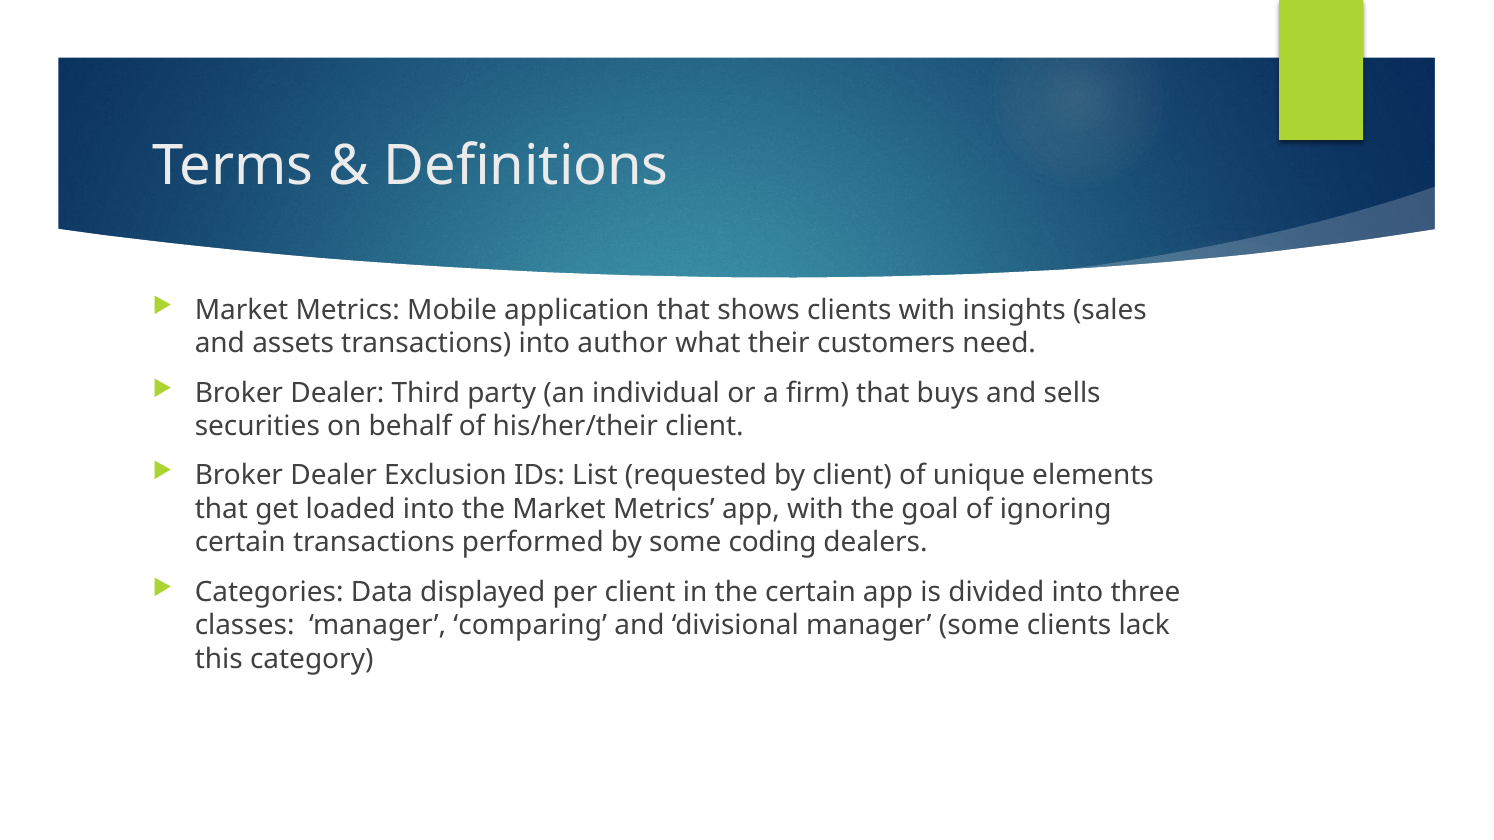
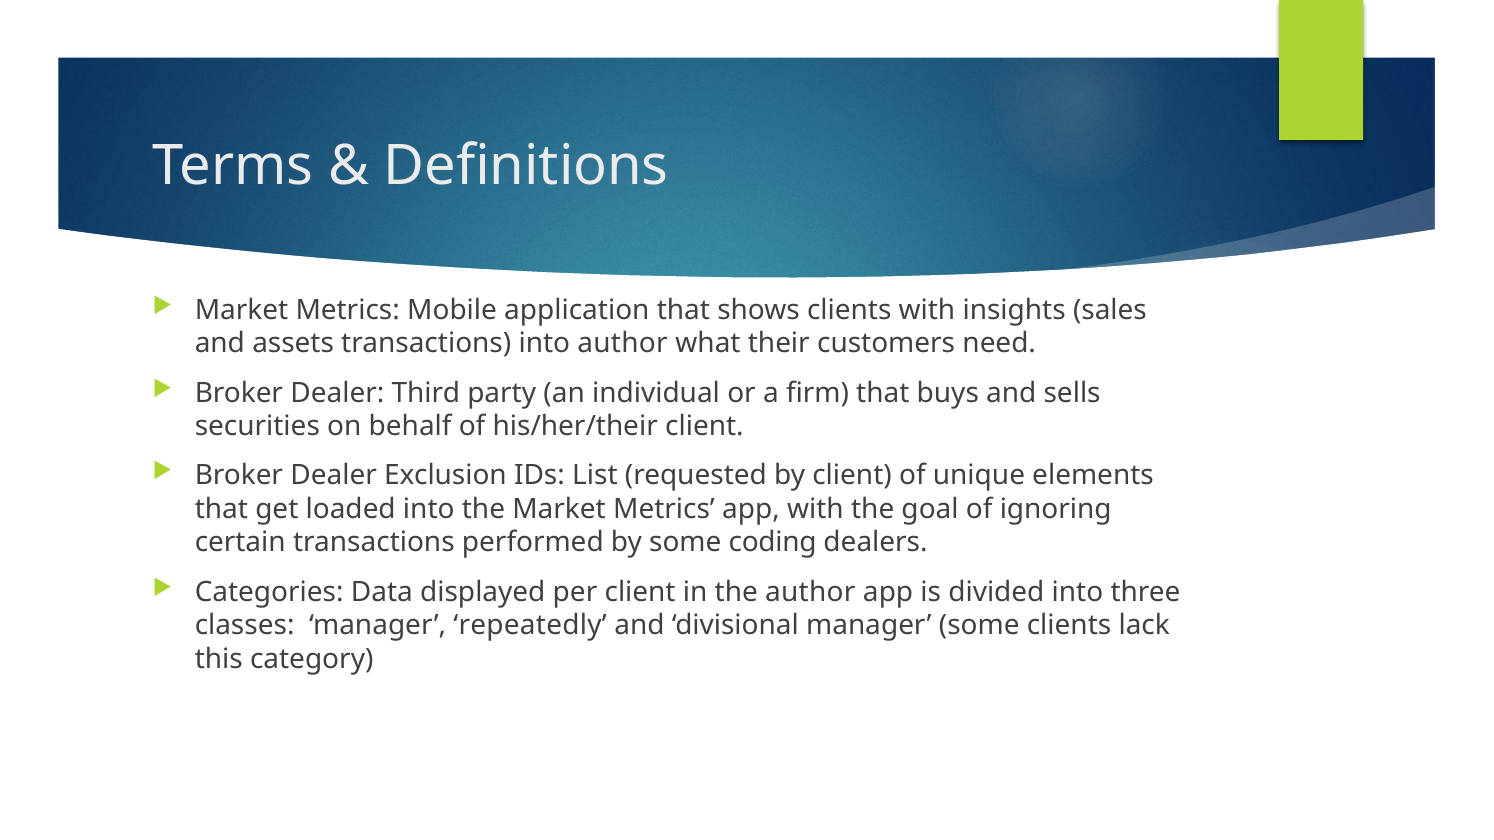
the certain: certain -> author (810, 592)
comparing: comparing -> repeatedly (530, 626)
